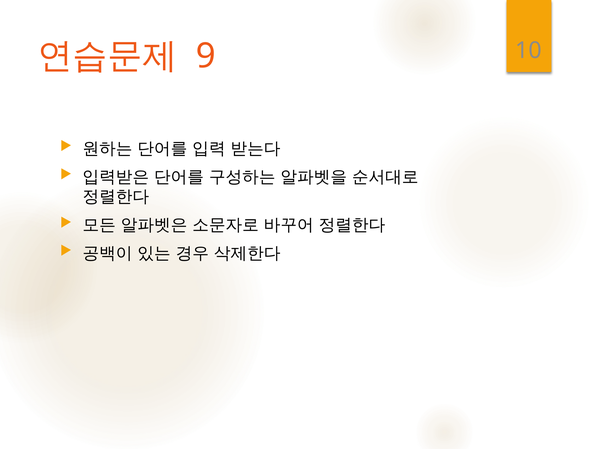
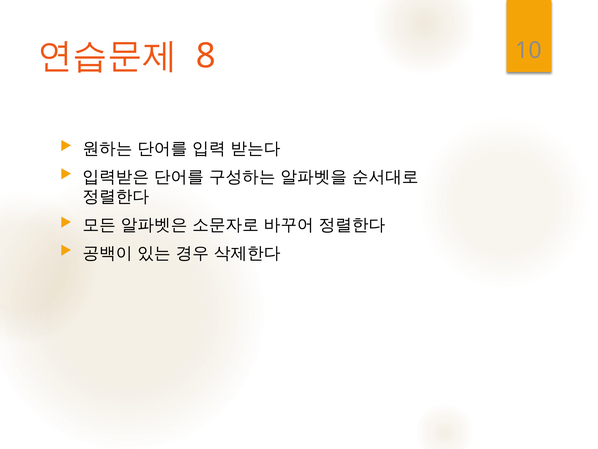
9: 9 -> 8 (206, 56)
